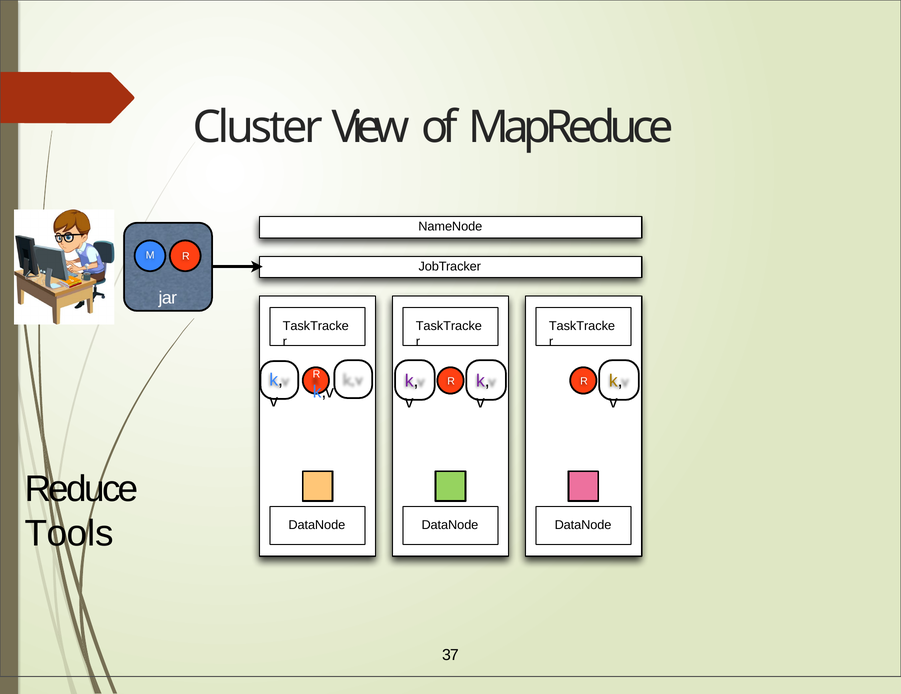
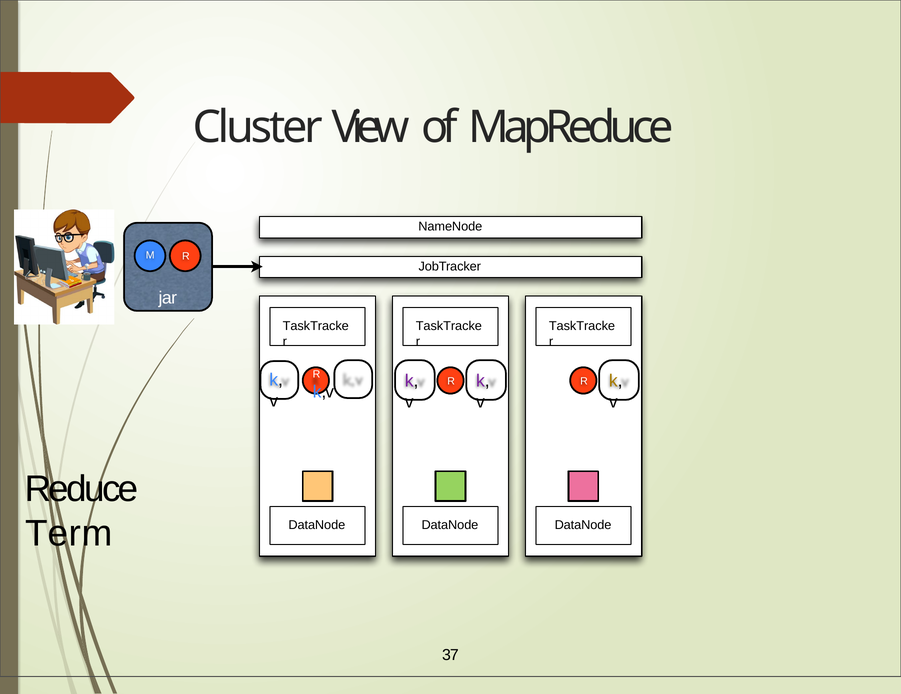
Tools: Tools -> Term (69, 533)
